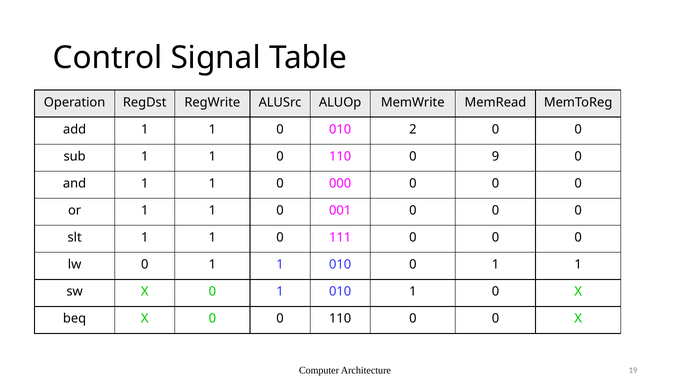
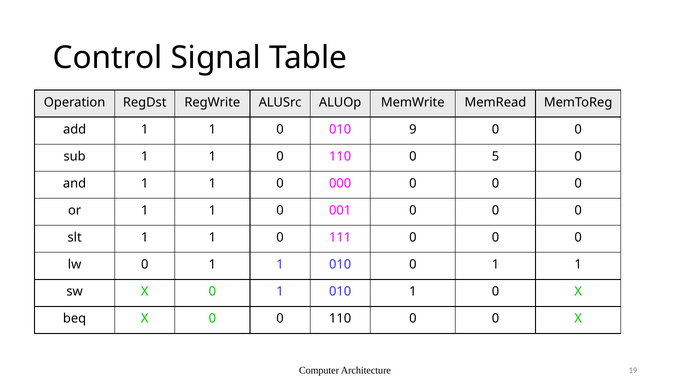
2: 2 -> 9 (413, 129)
9: 9 -> 5 (496, 156)
